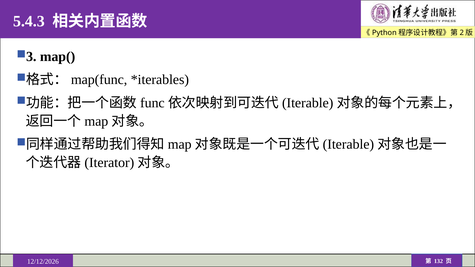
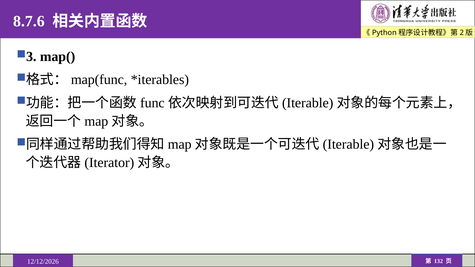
5.4.3: 5.4.3 -> 8.7.6 (29, 21)
